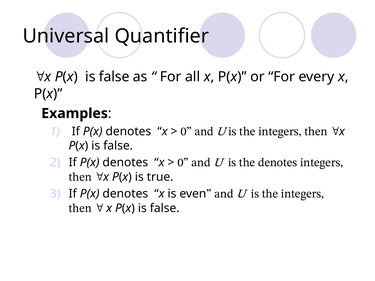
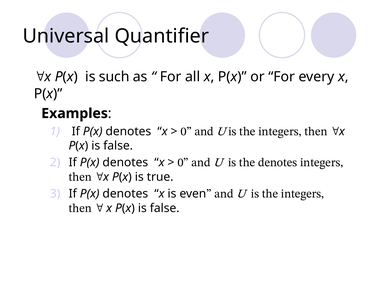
false: false -> such (114, 77)
